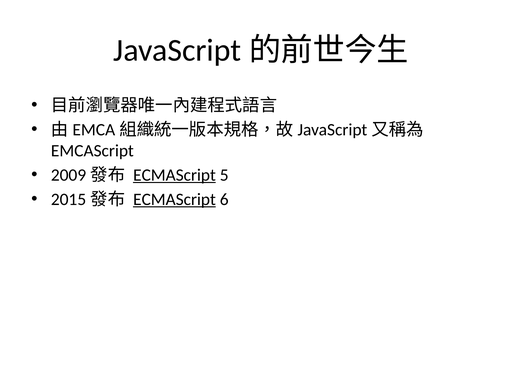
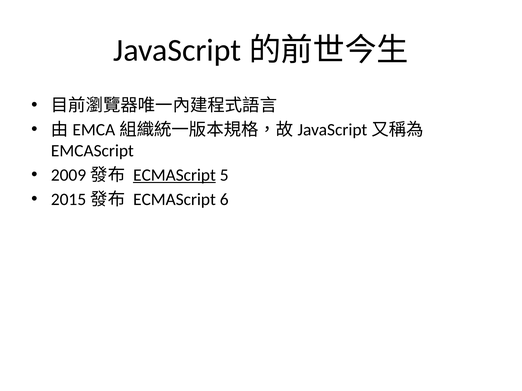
ECMAScript underline: present -> none (174, 200)
